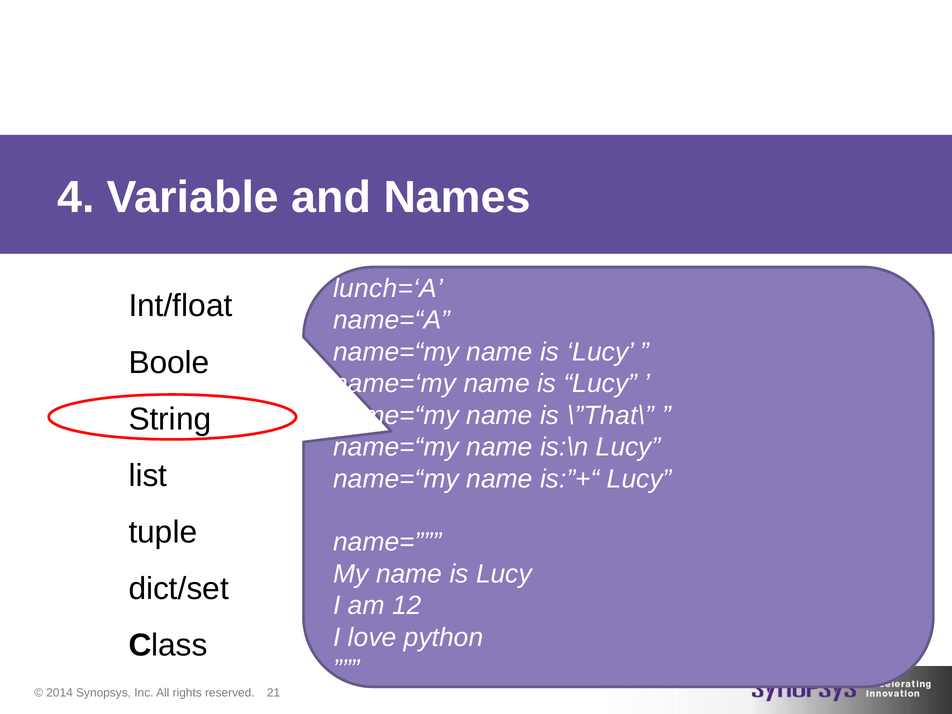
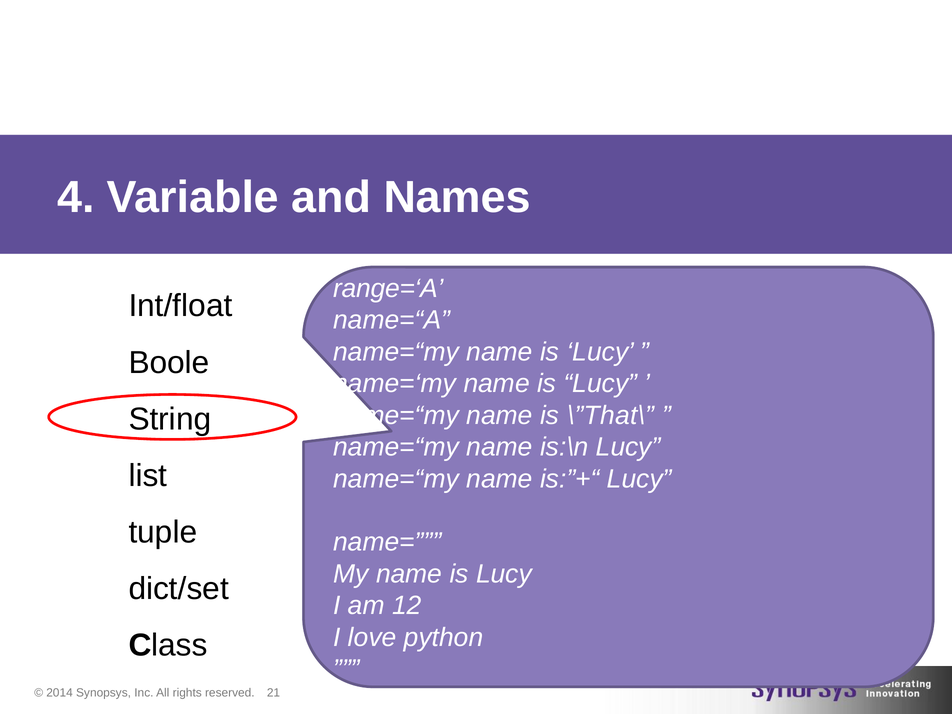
lunch=‘A: lunch=‘A -> range=‘A (388, 288)
